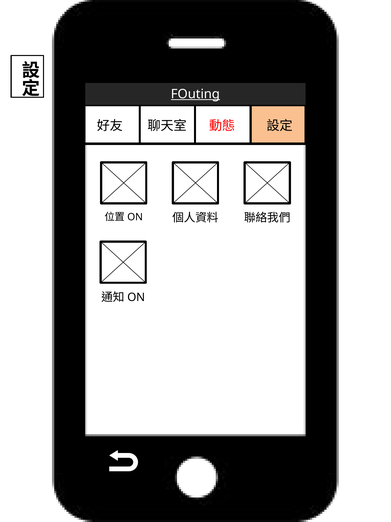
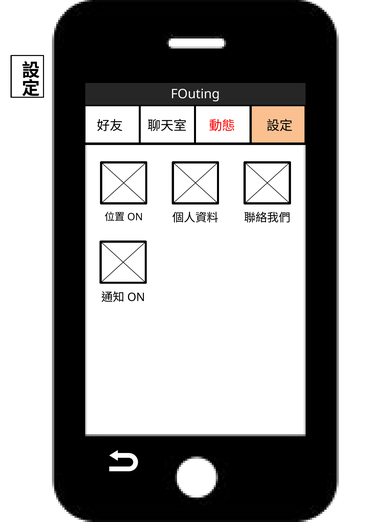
FOuting underline: present -> none (195, 94)
